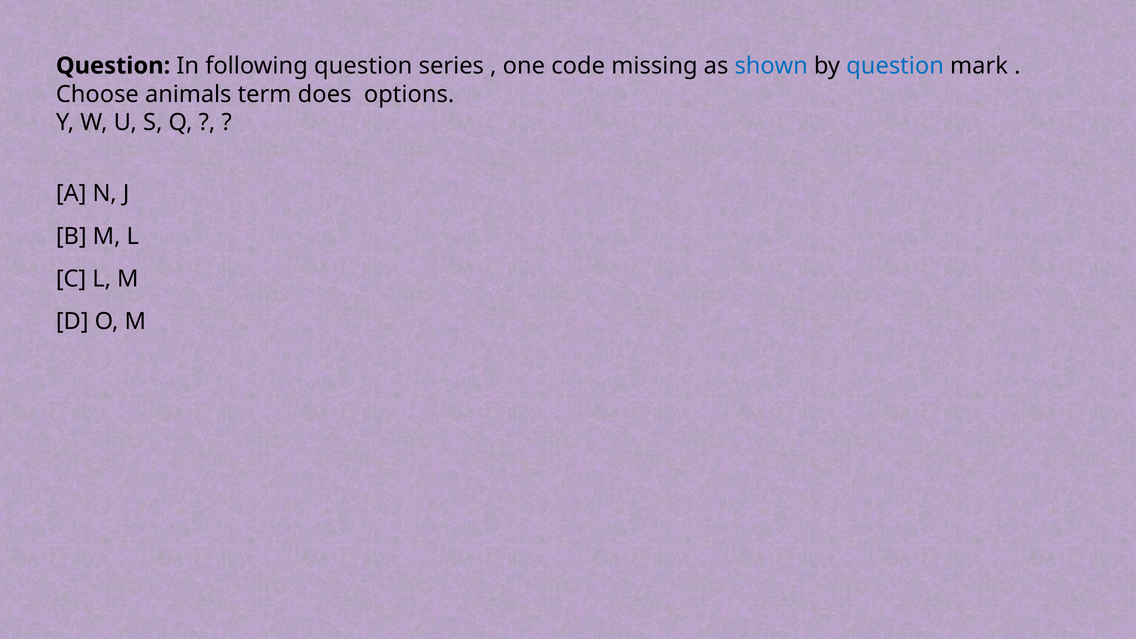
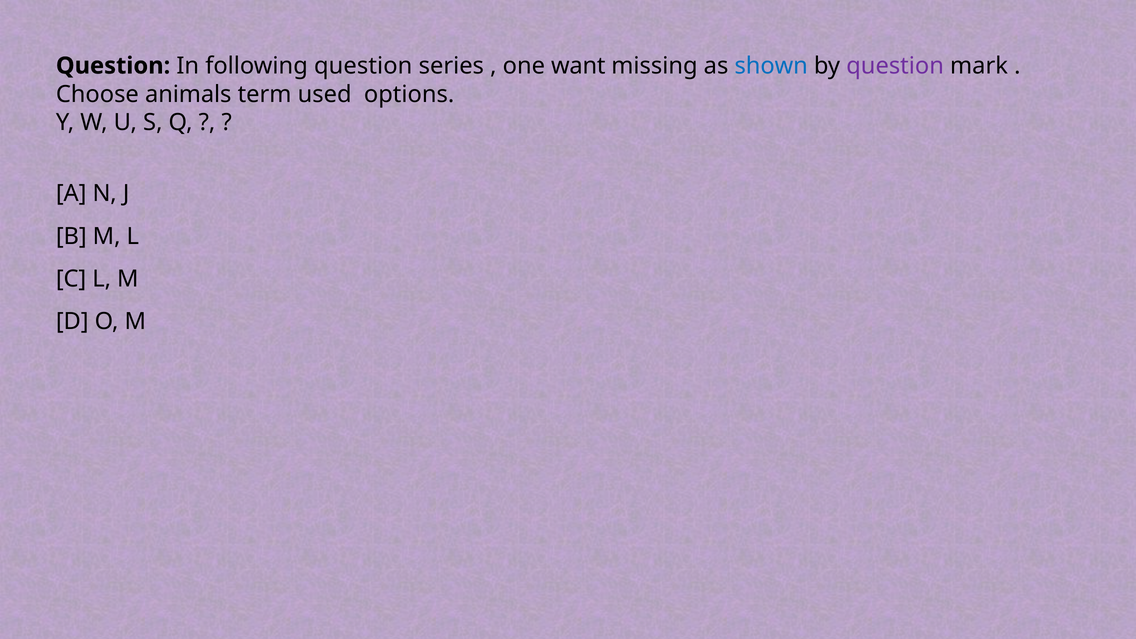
code: code -> want (578, 66)
question colour: blue -> purple (895, 66)
does: does -> used (325, 94)
